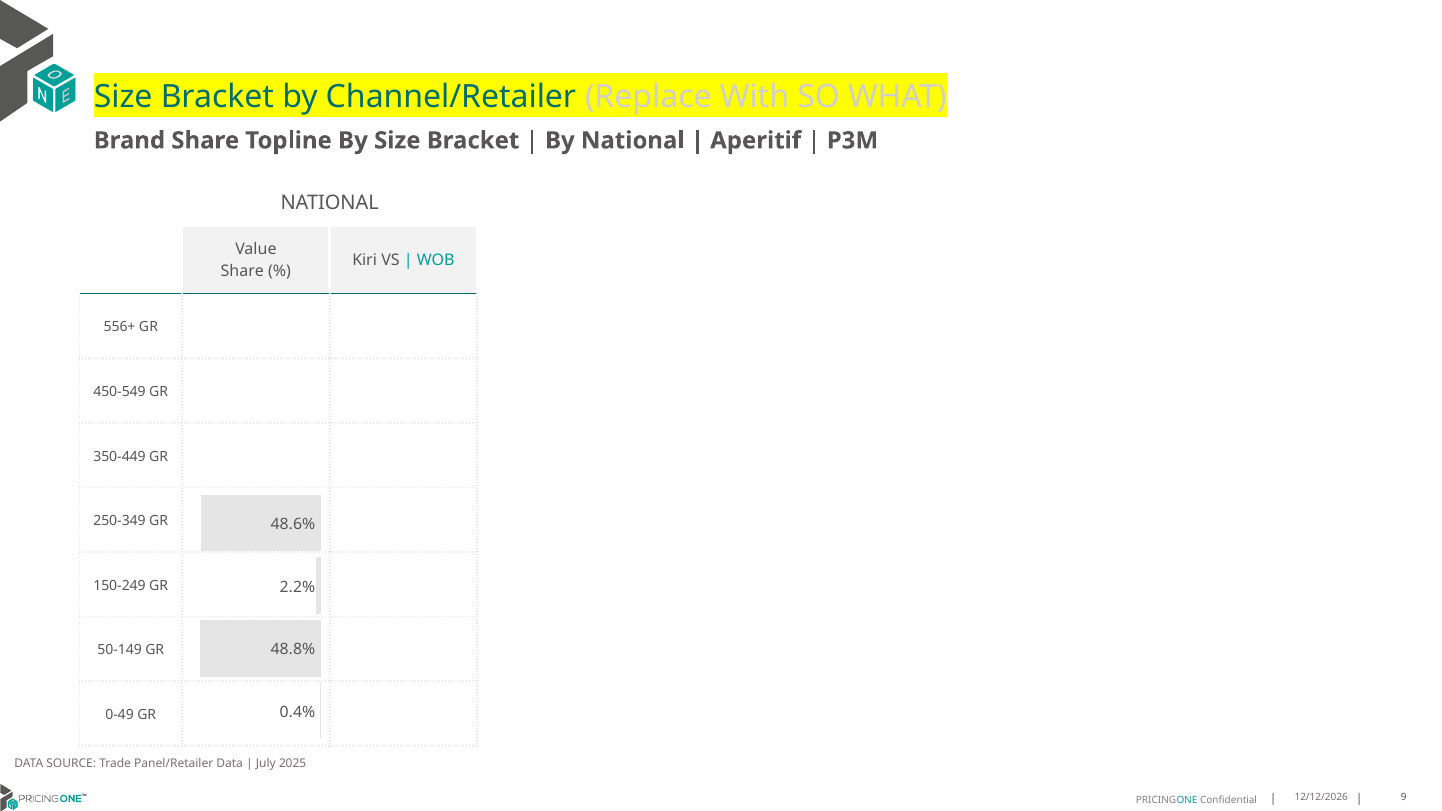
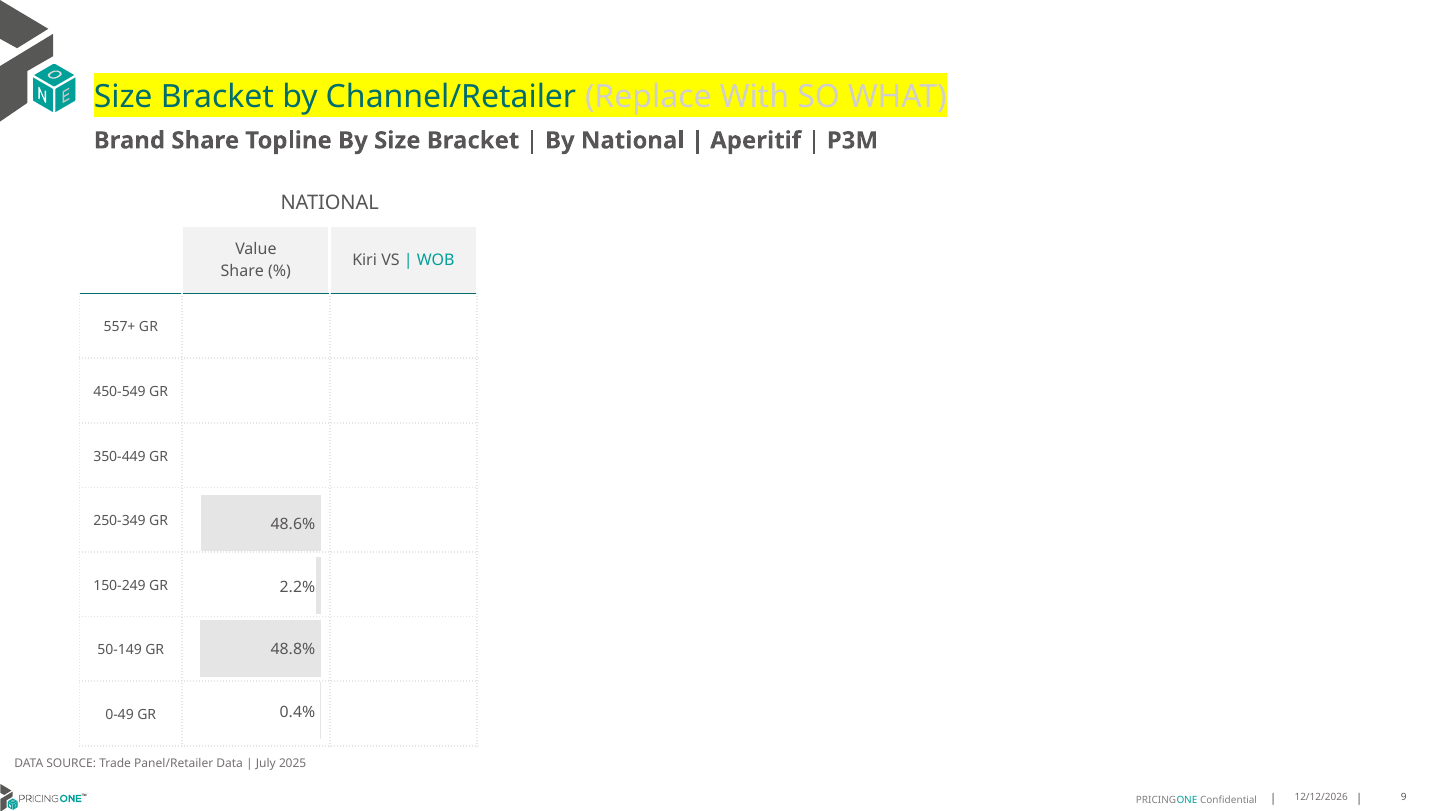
556+: 556+ -> 557+ (120, 327)
